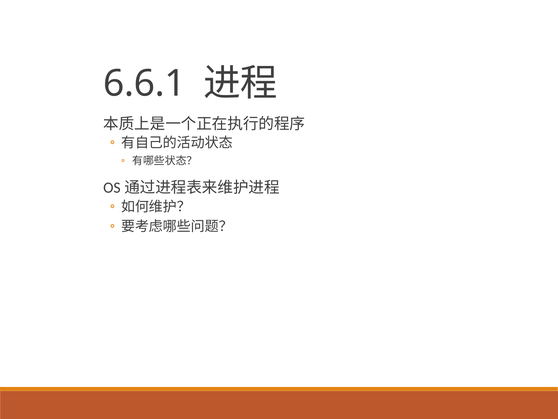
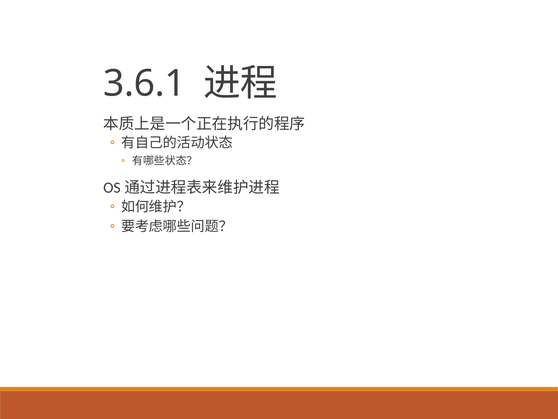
6.6.1: 6.6.1 -> 3.6.1 (144, 83)
